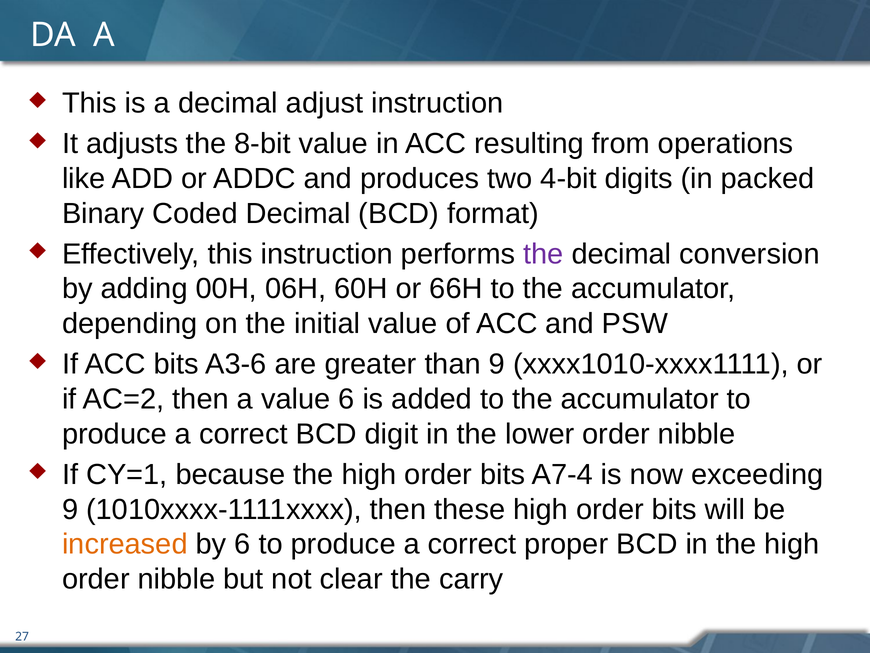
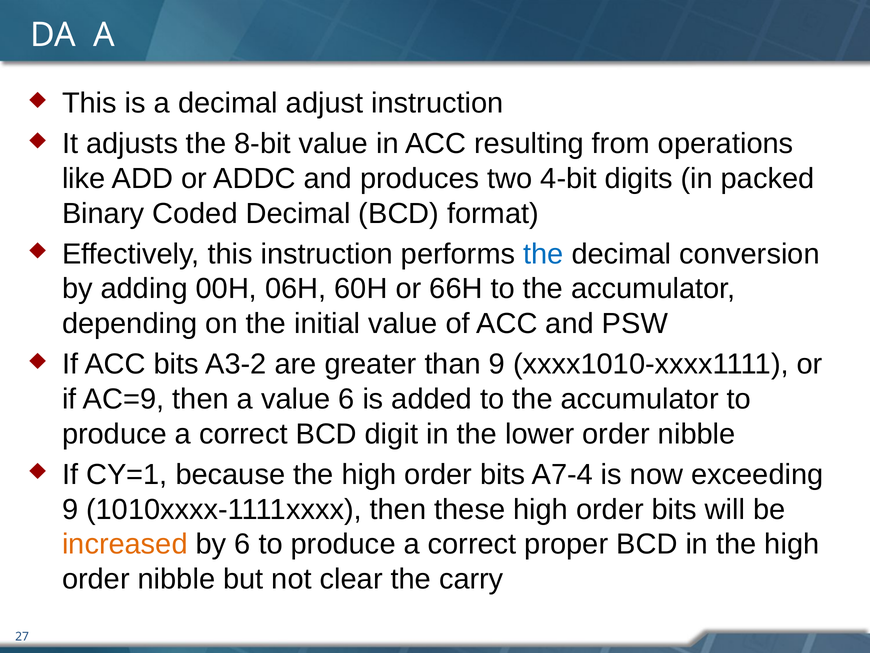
the colour: purple -> blue (543, 254)
A3-6: A3-6 -> A3-2 (236, 364)
AC=2: AC=2 -> AC=9 (124, 399)
